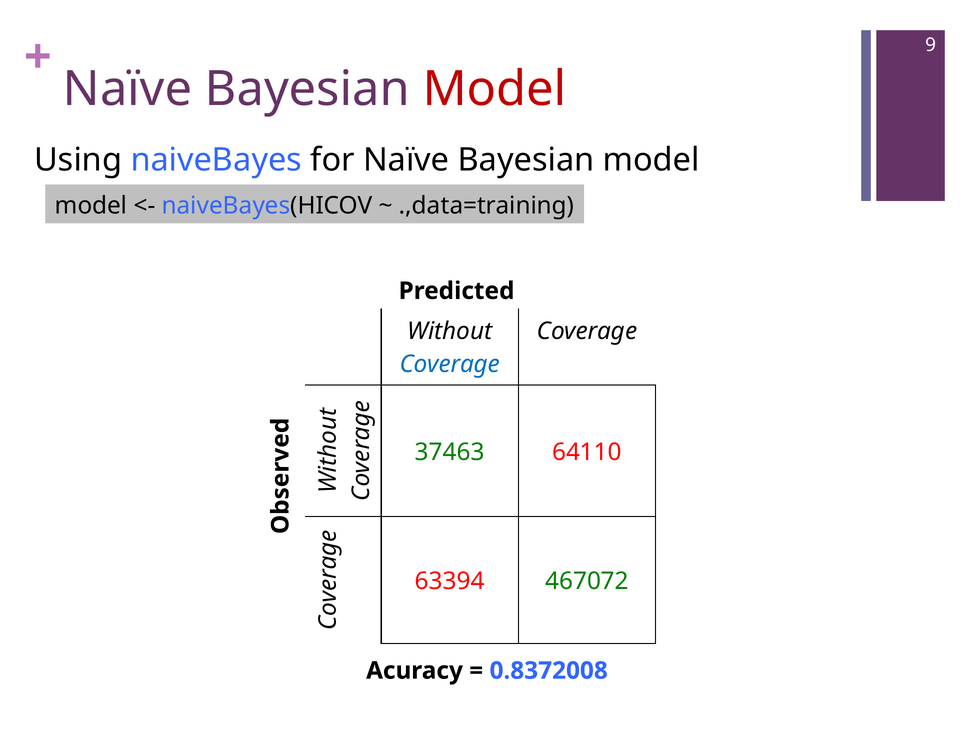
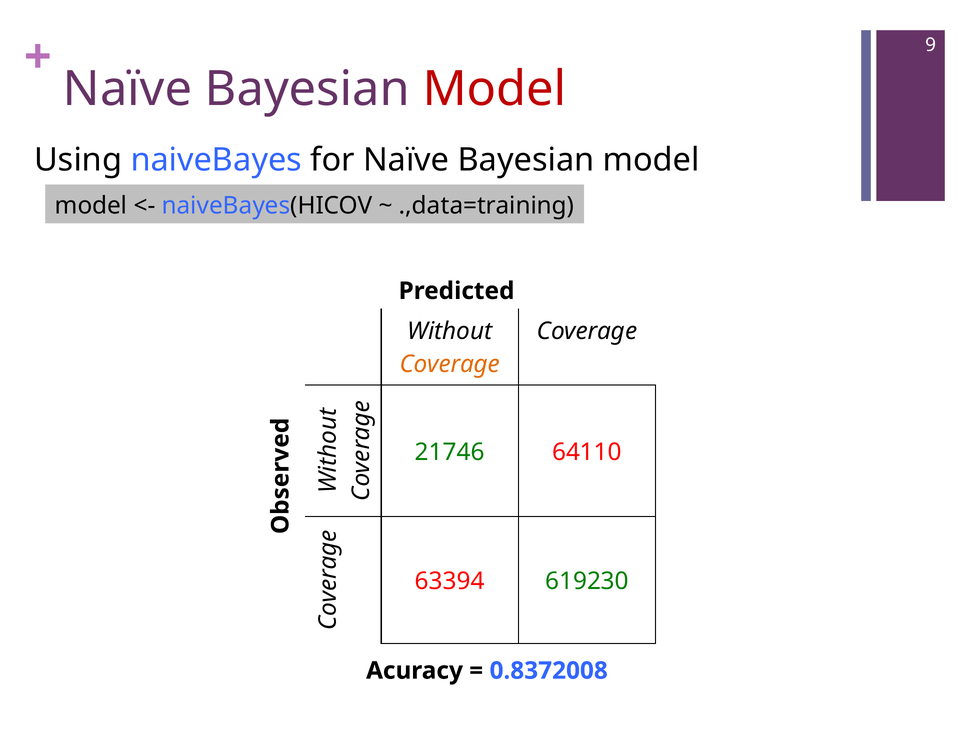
Coverage colour: blue -> orange (450, 364)
37463: 37463 -> 21746 (450, 452)
467072: 467072 -> 619230 (587, 581)
